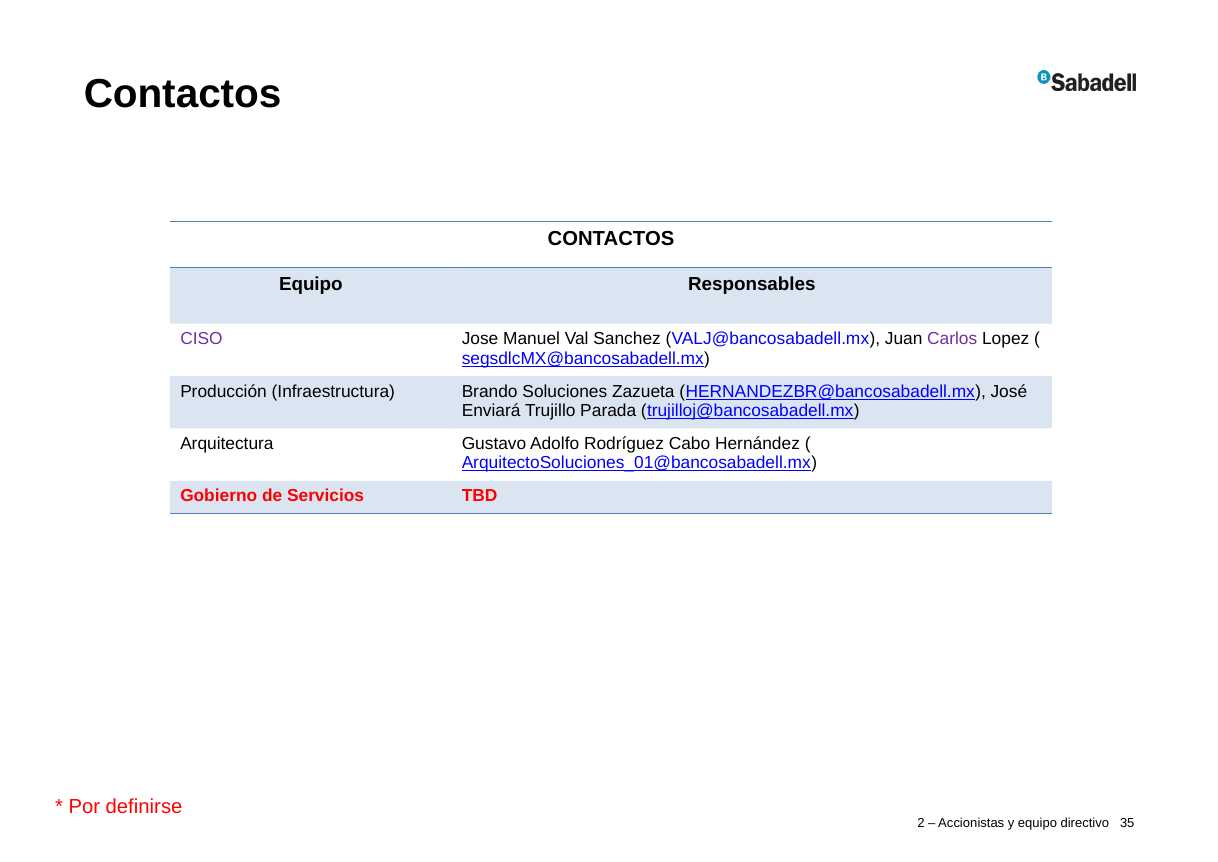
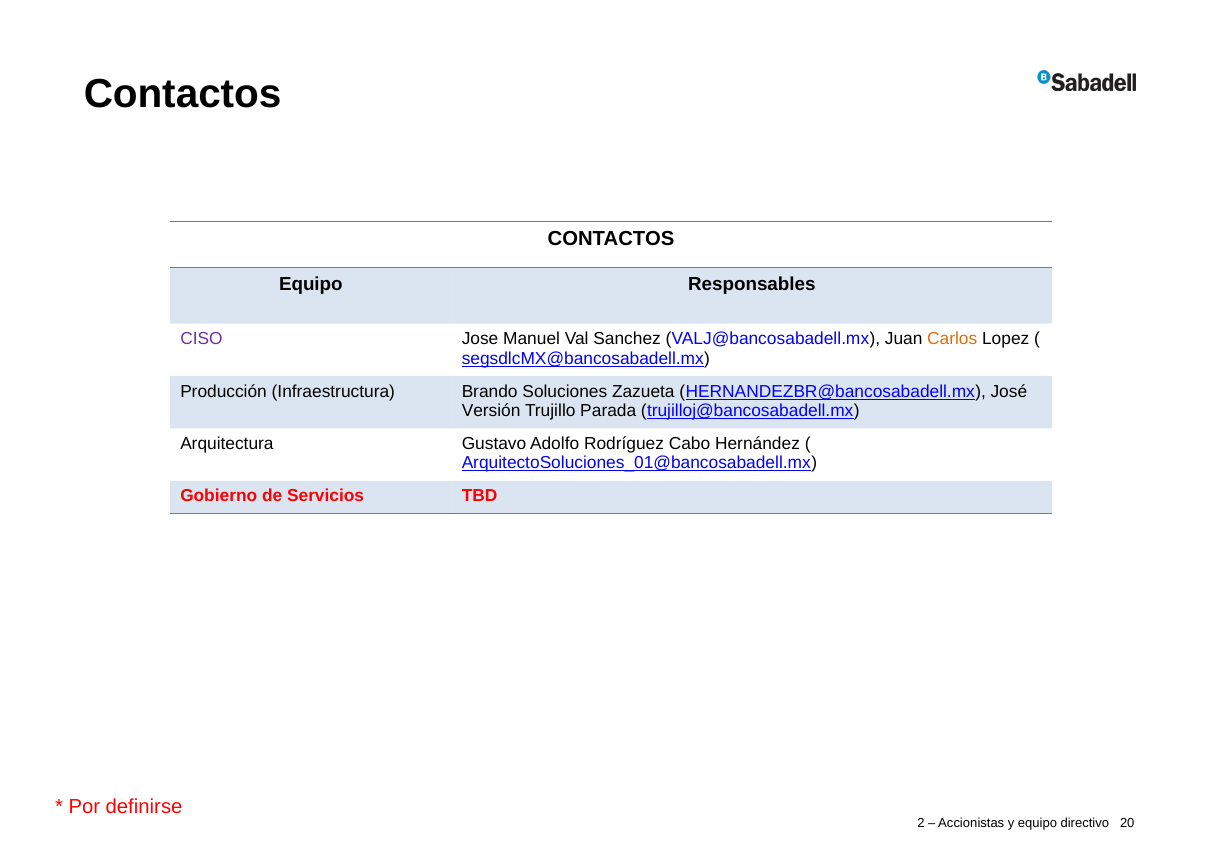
Carlos colour: purple -> orange (952, 339)
Enviará: Enviará -> Versión (491, 411)
35: 35 -> 20 (1127, 823)
